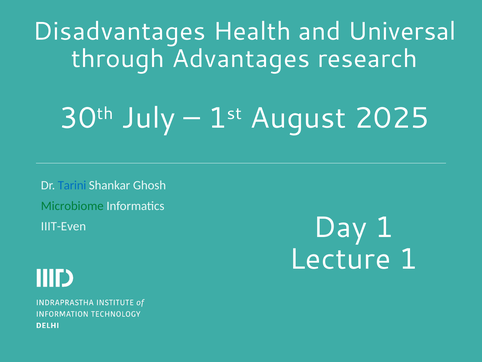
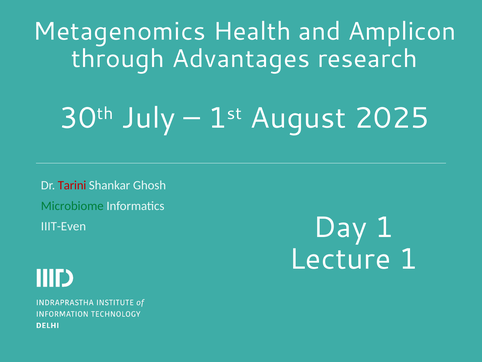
Disadvantages: Disadvantages -> Metagenomics (119, 31)
Universal: Universal -> Amplicon (402, 31)
Tarini colour: blue -> red (72, 185)
